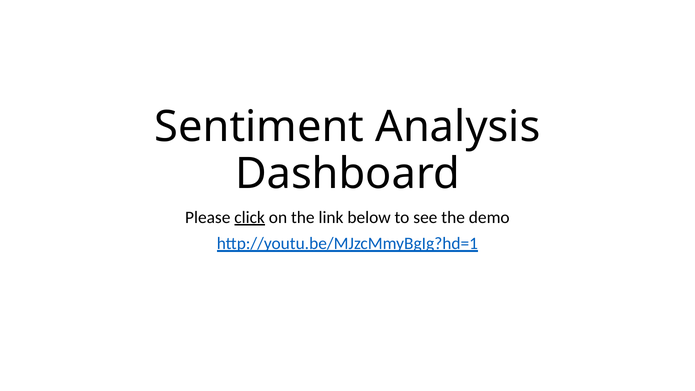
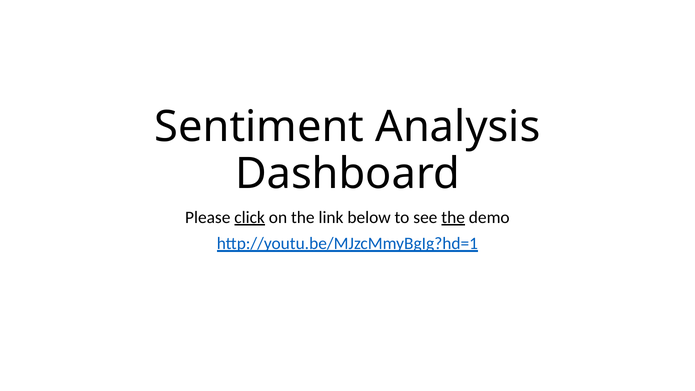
the underline: none -> present (453, 217)
